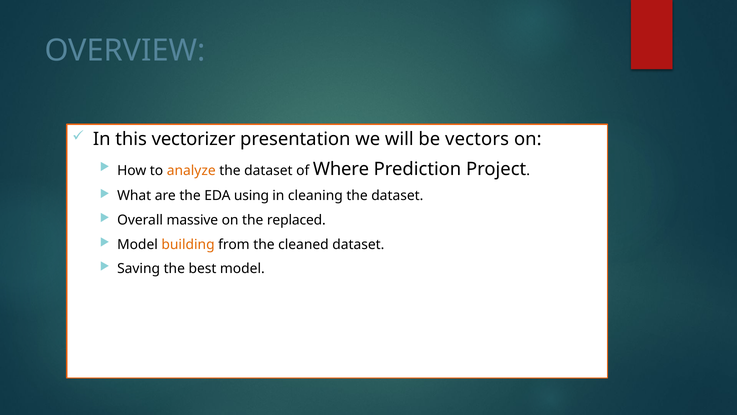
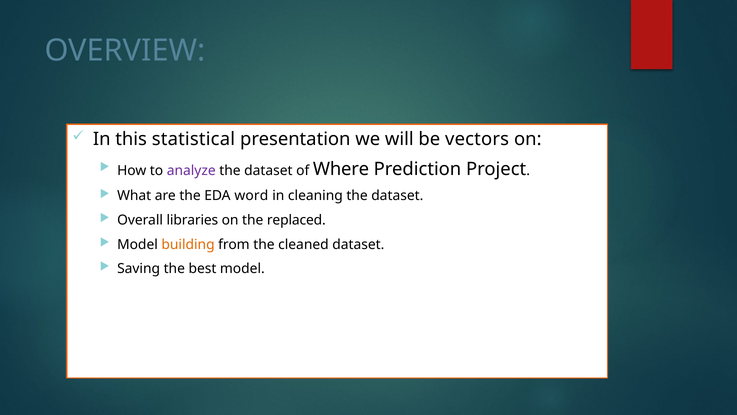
vectorizer: vectorizer -> statistical (193, 139)
analyze colour: orange -> purple (191, 171)
using: using -> word (251, 196)
massive: massive -> libraries (192, 220)
